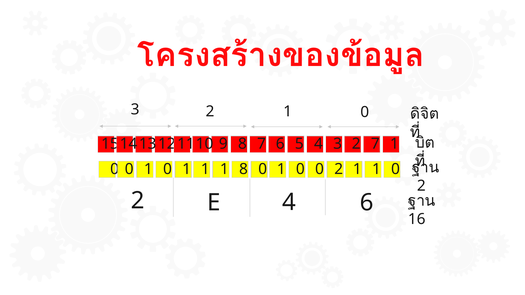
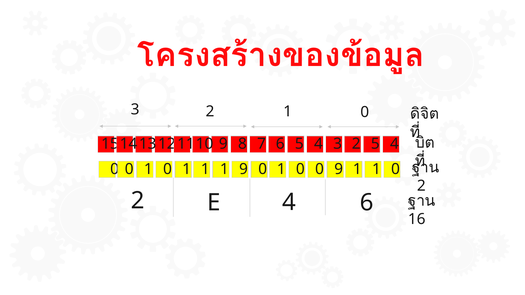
3 7: 7 -> 5 (375, 144)
1: 1 -> 4 (394, 144)
1 8: 8 -> 9 (243, 169)
0 2: 2 -> 9 (339, 169)
